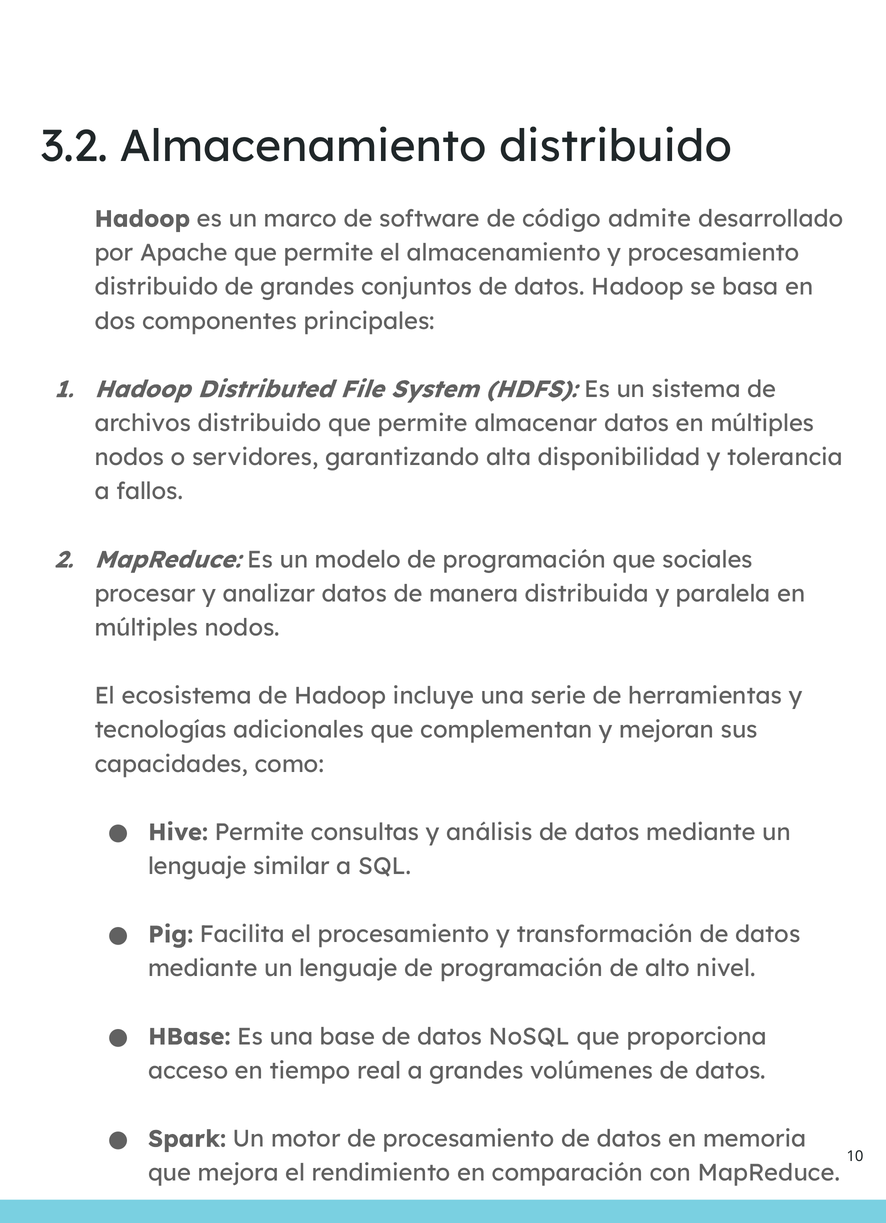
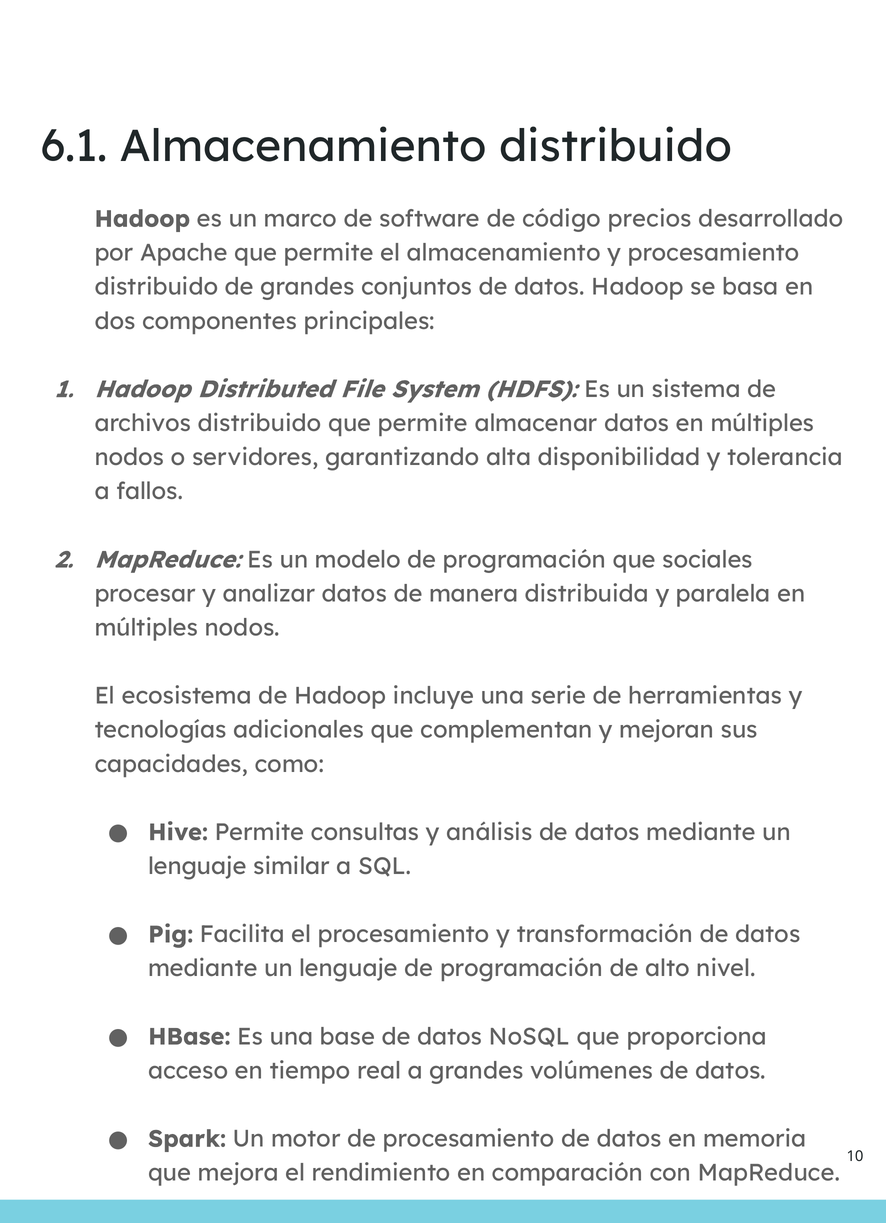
3.2: 3.2 -> 6.1 (74, 146)
admite: admite -> precios (650, 219)
